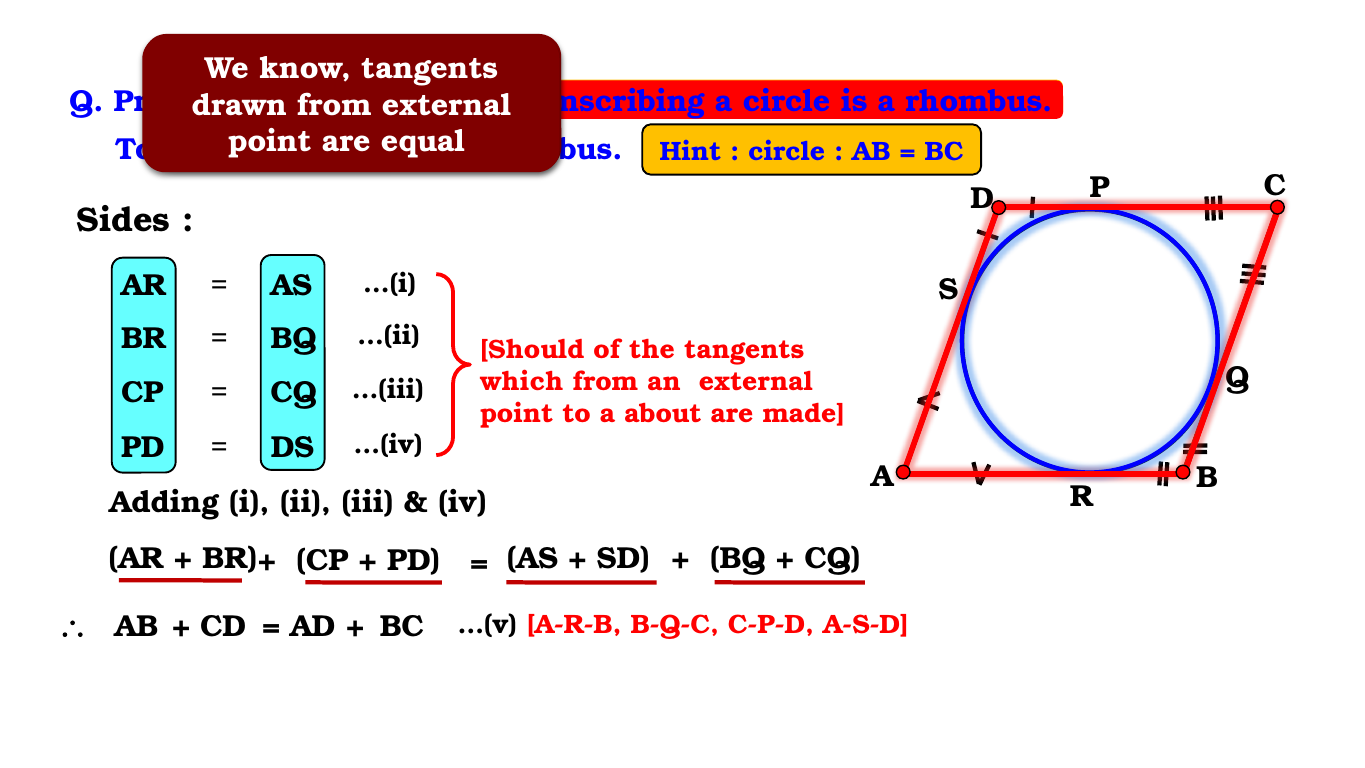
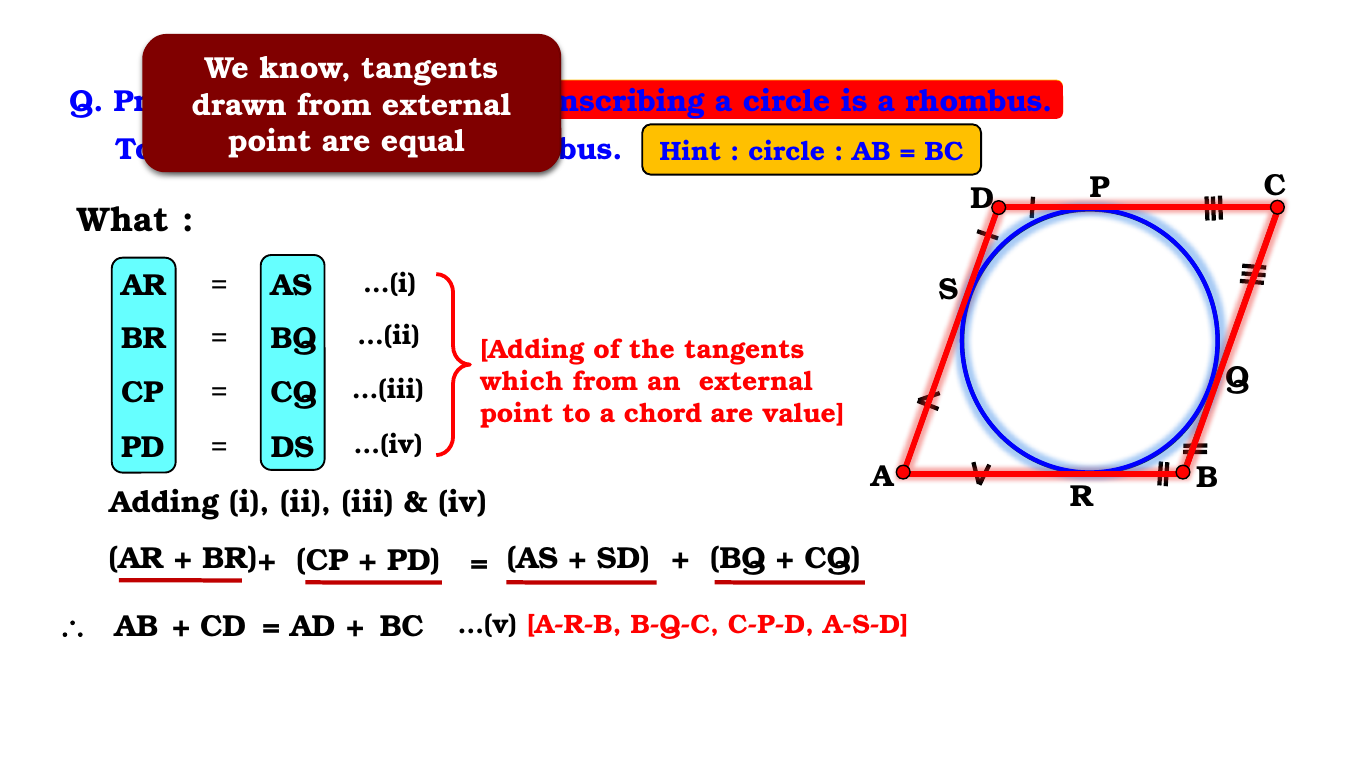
Sides: Sides -> What (124, 220)
Should: Should -> Adding (532, 350)
about: about -> chord (663, 413)
are made: made -> value (803, 413)
